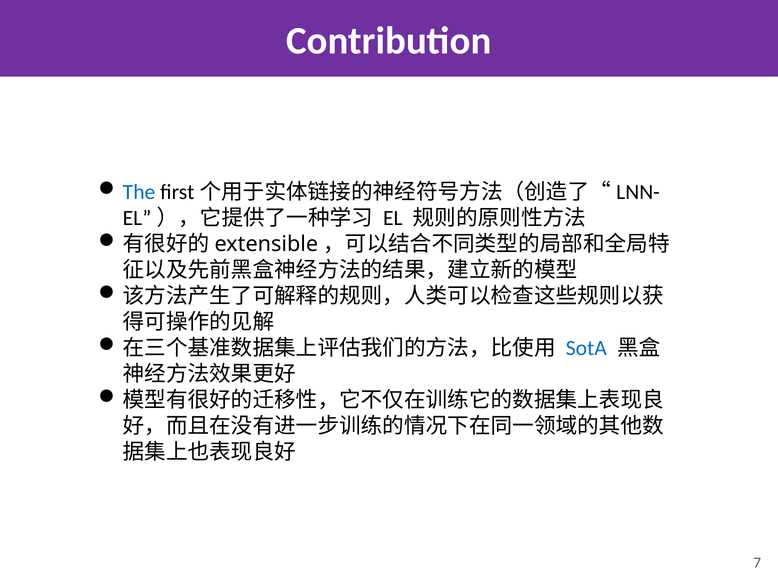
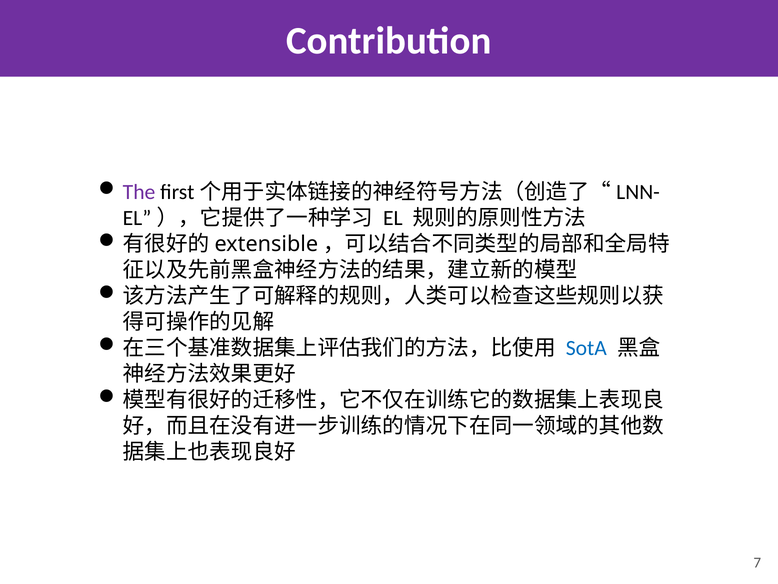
The colour: blue -> purple (139, 192)
